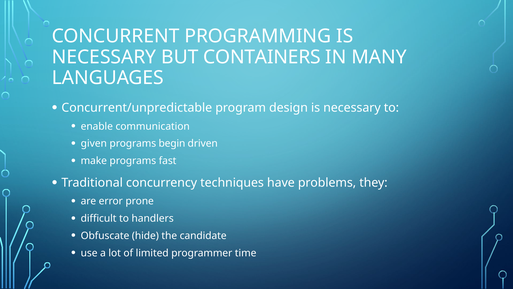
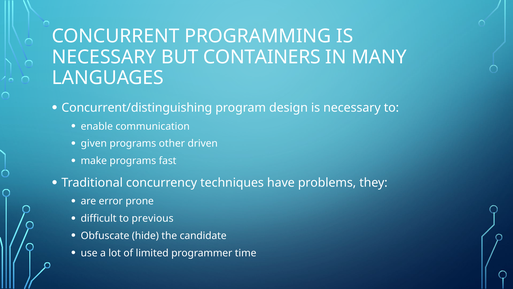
Concurrent/unpredictable: Concurrent/unpredictable -> Concurrent/distinguishing (137, 108)
begin: begin -> other (172, 143)
handlers: handlers -> previous (153, 218)
